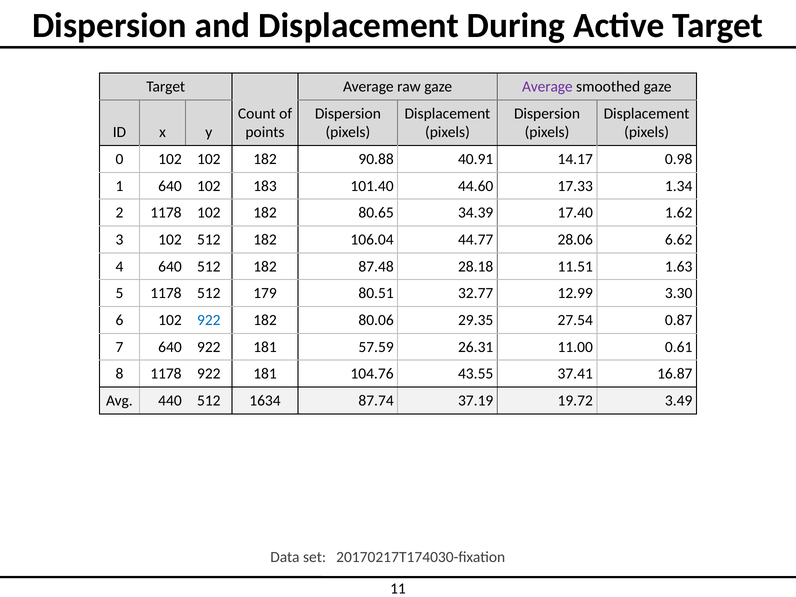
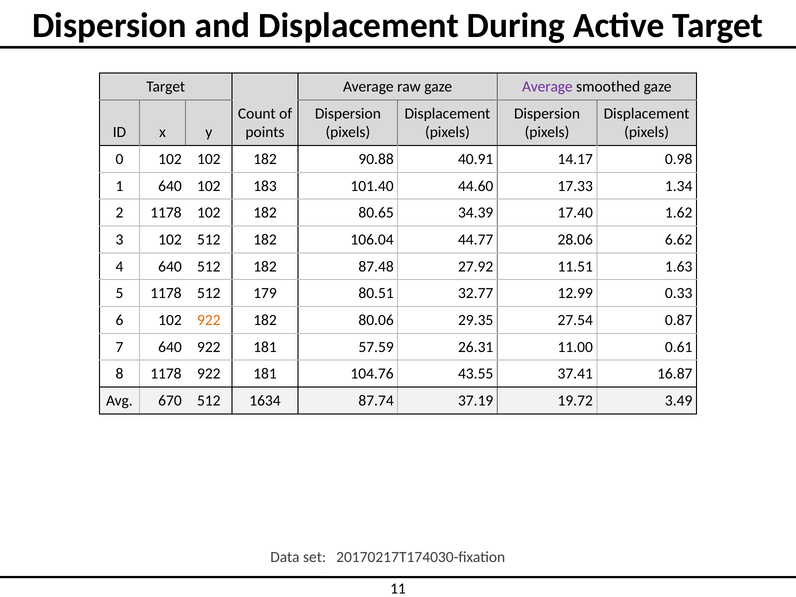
28.18: 28.18 -> 27.92 (476, 266)
3.30: 3.30 -> 0.33 (679, 293)
922 colour: blue -> orange (209, 320)
440: 440 -> 670 (170, 401)
